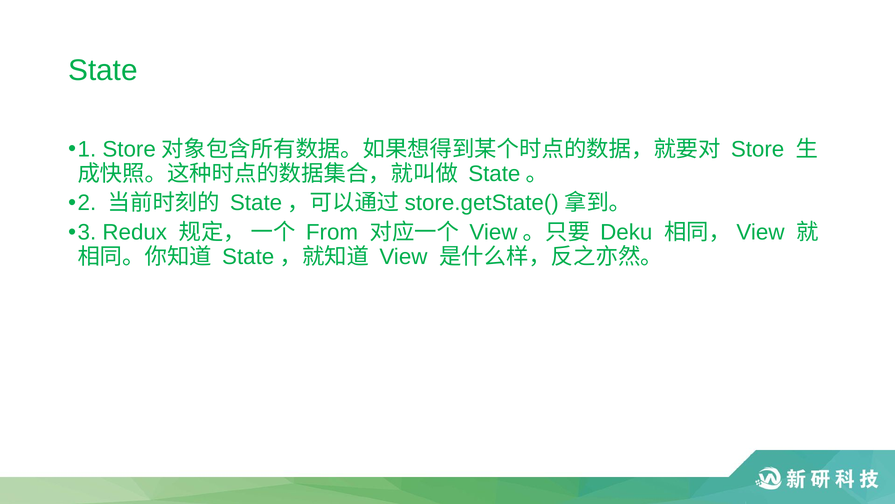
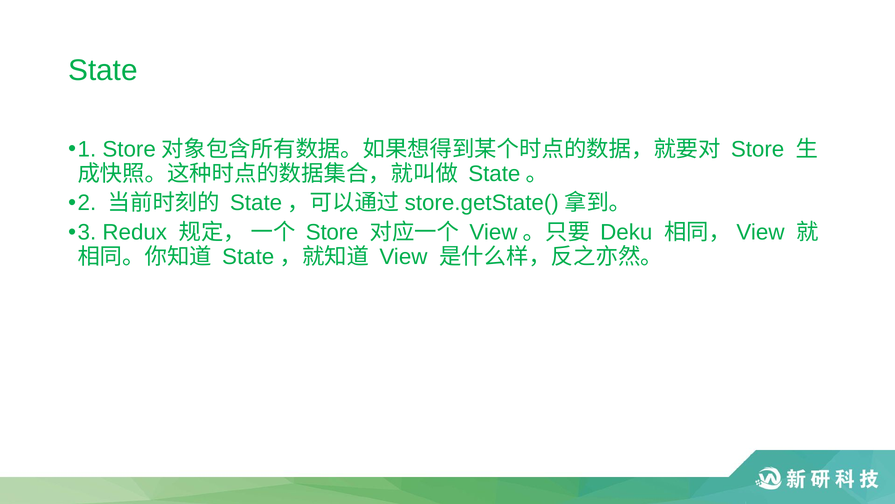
From: From -> Store (332, 232)
